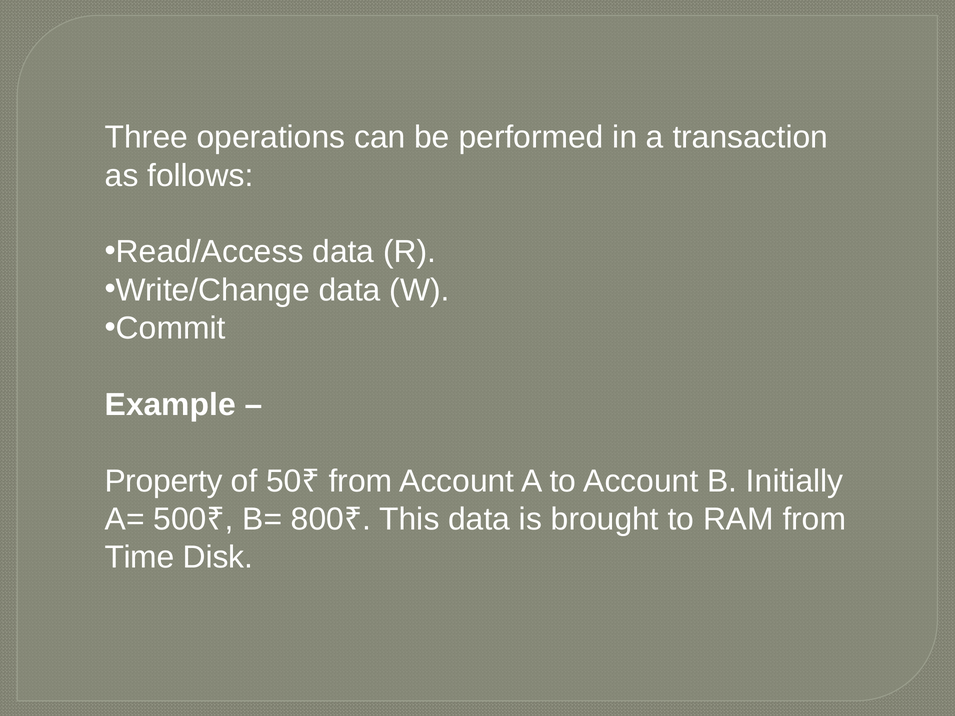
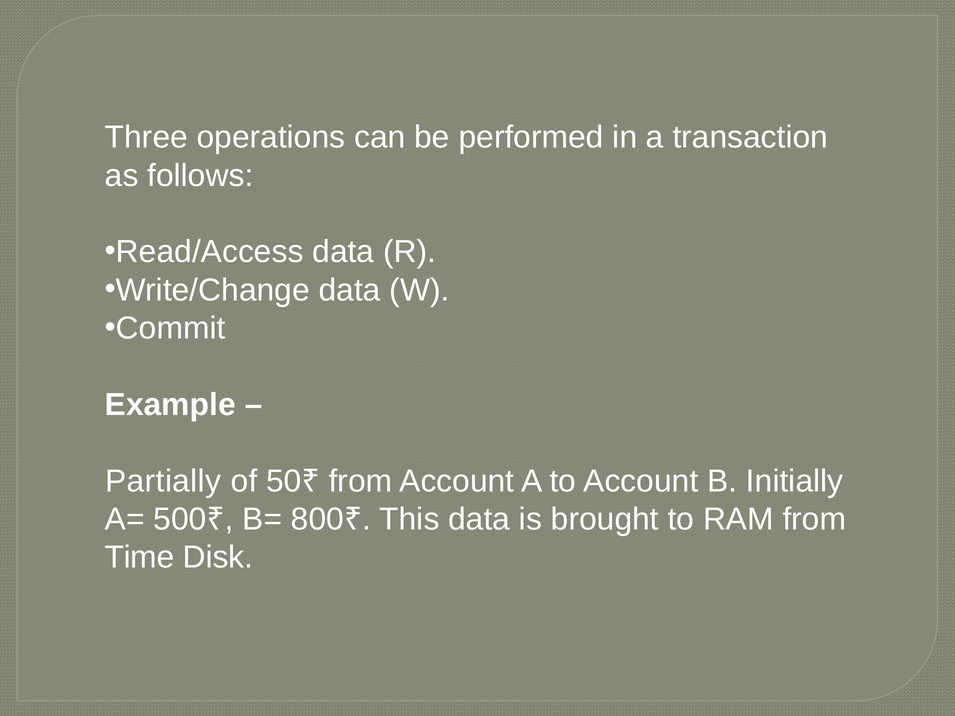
Property: Property -> Partially (163, 481)
